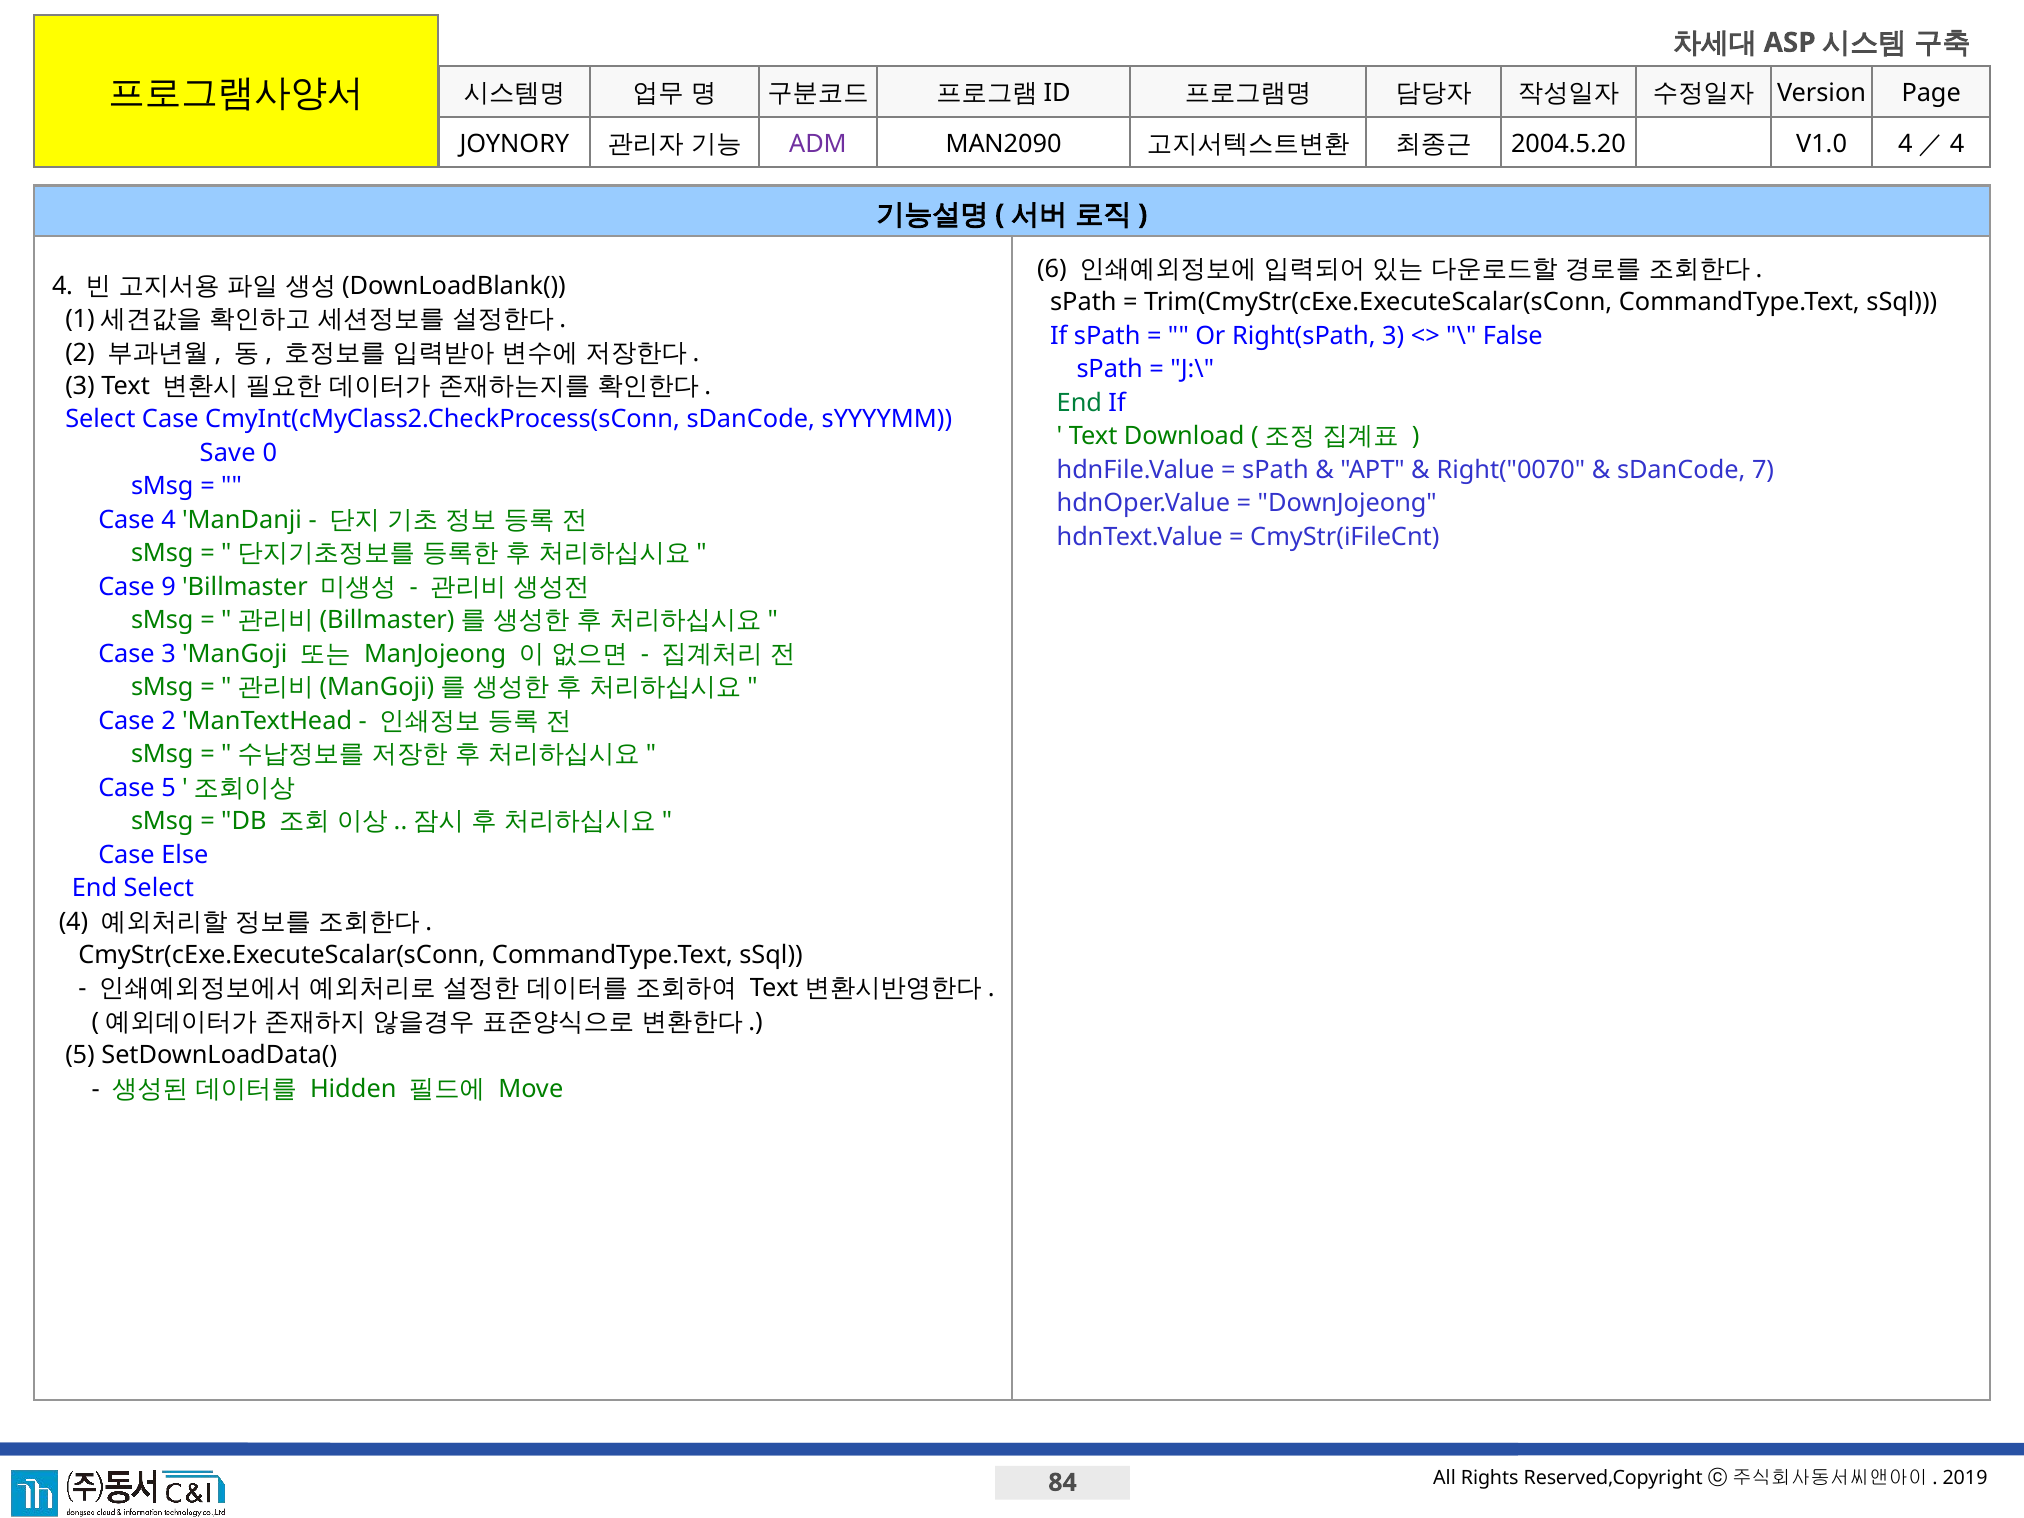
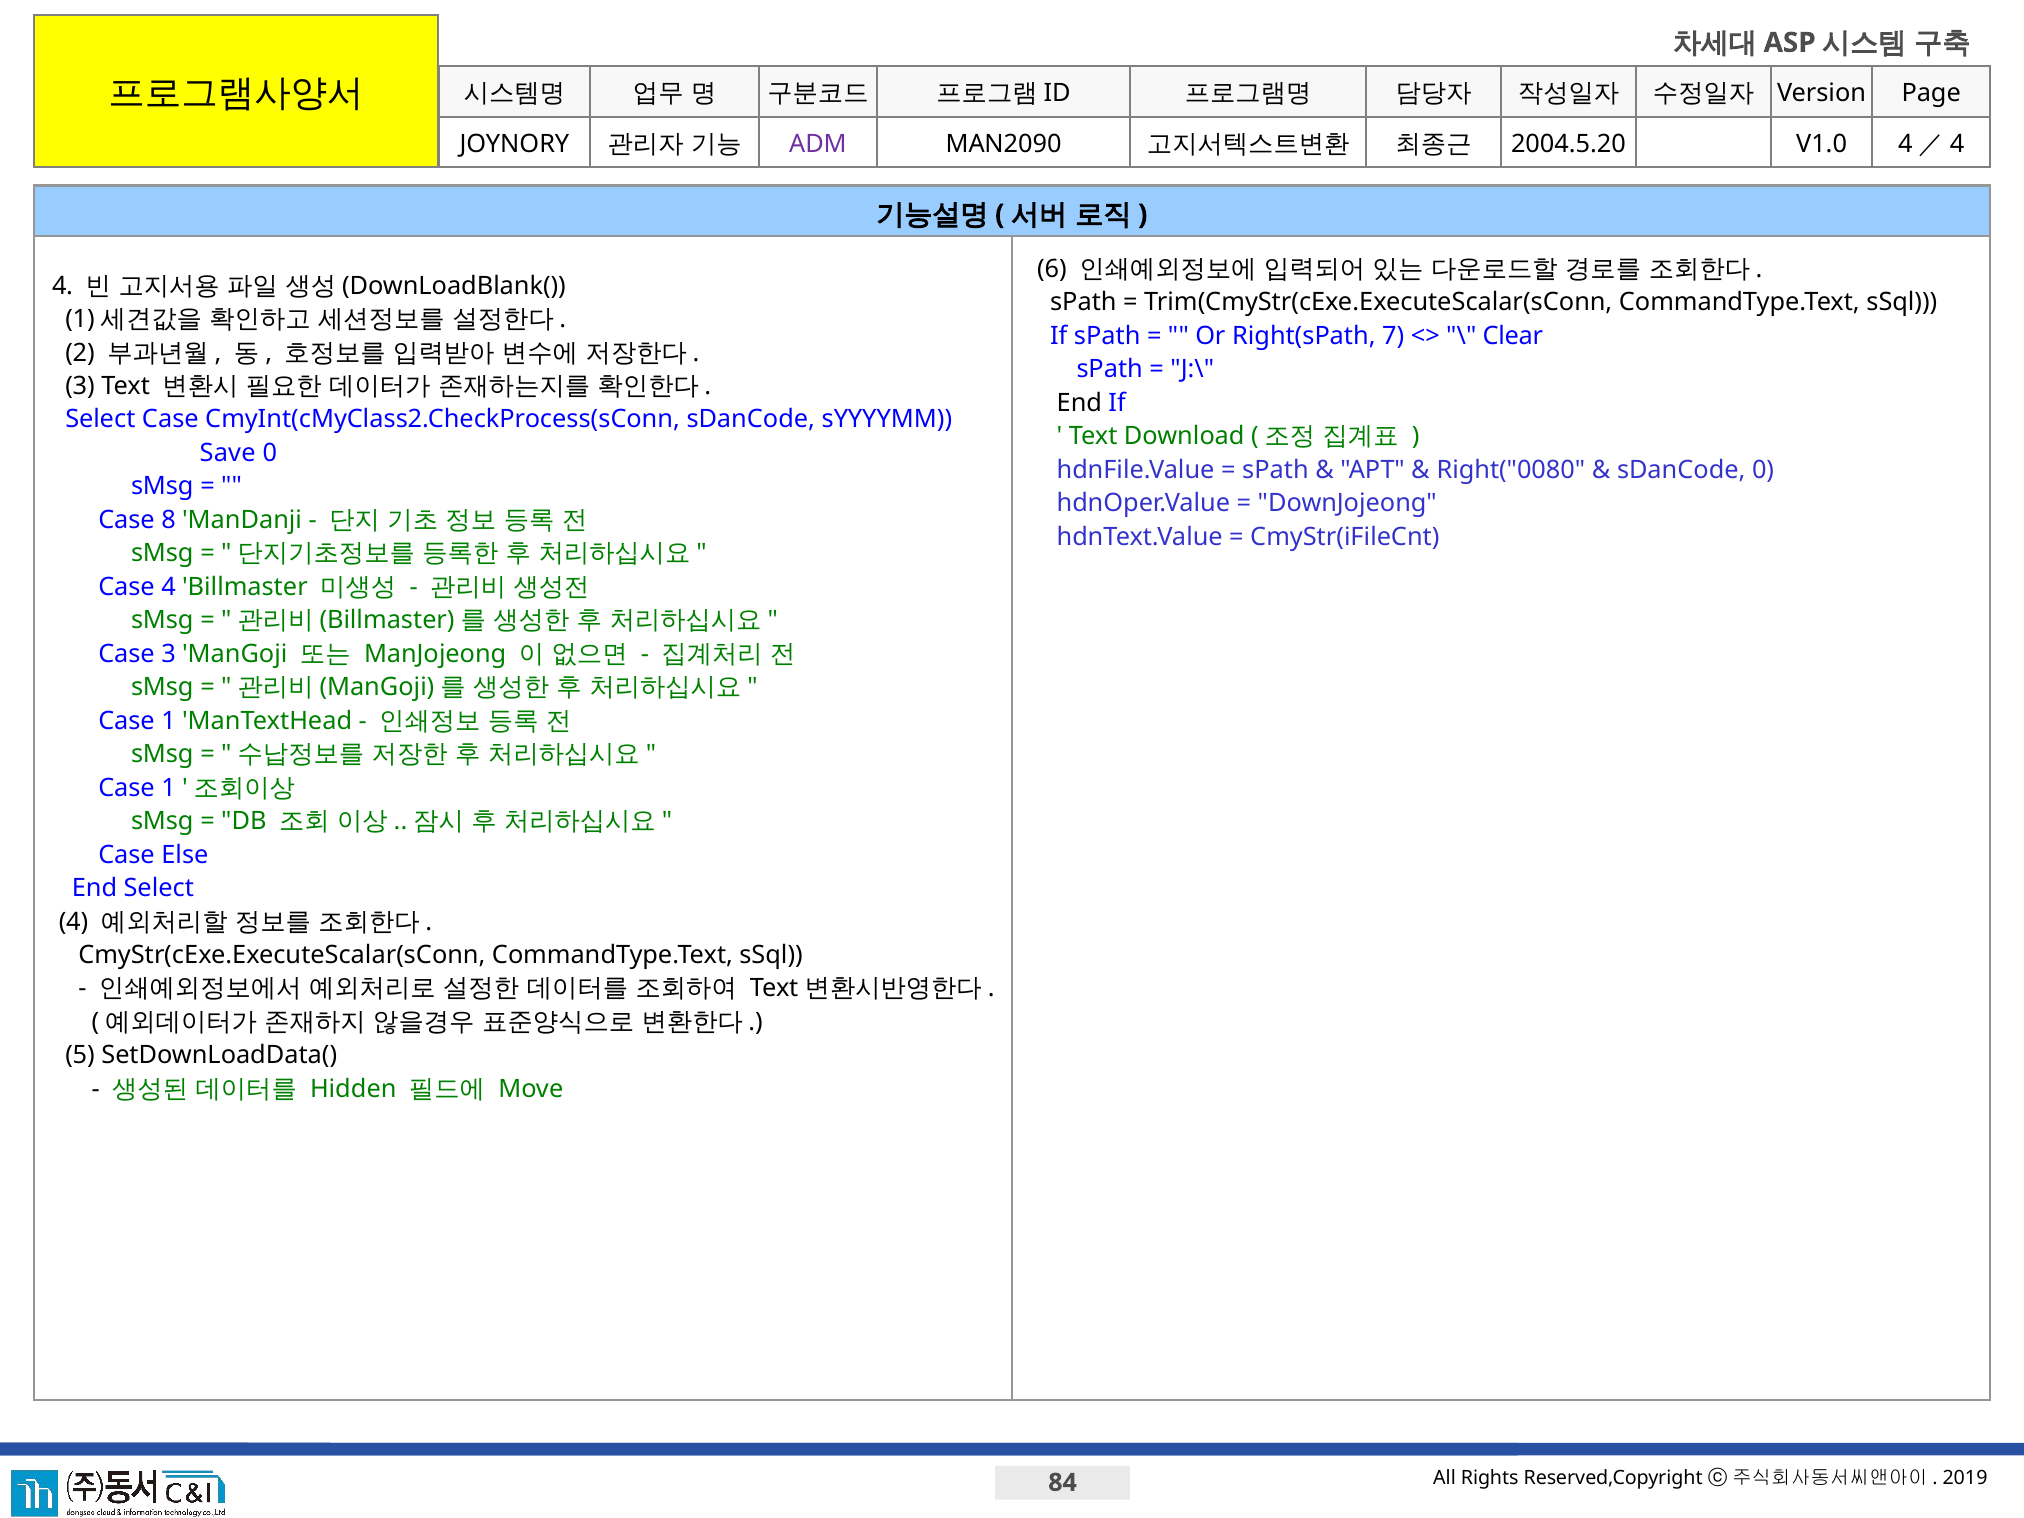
Right(sPath 3: 3 -> 7 (1393, 336)
False: False -> Clear (1513, 336)
End colour: green -> black (1079, 403)
Right("0070: Right("0070 -> Right("0080 (1511, 470)
sDanCode 7: 7 -> 0 (1763, 470)
Case 4: 4 -> 8 (169, 520)
Case 9: 9 -> 4 (169, 587)
2: 2 -> 1 (169, 721)
5: 5 -> 1 (169, 788)
